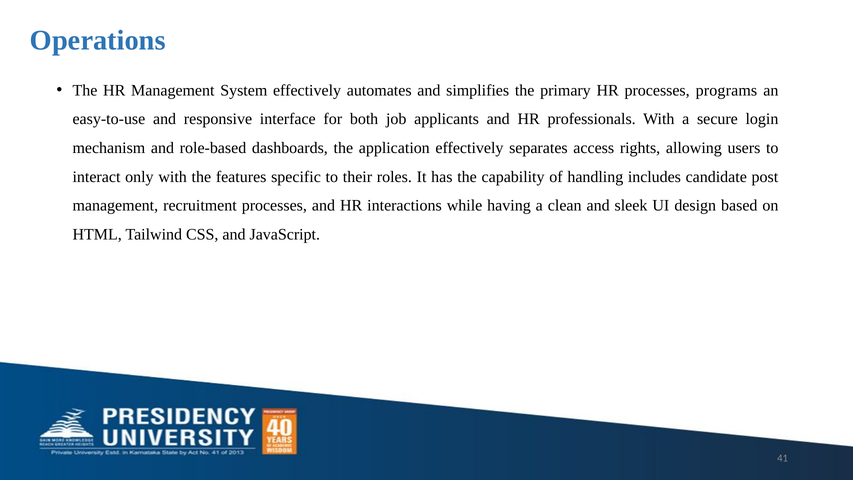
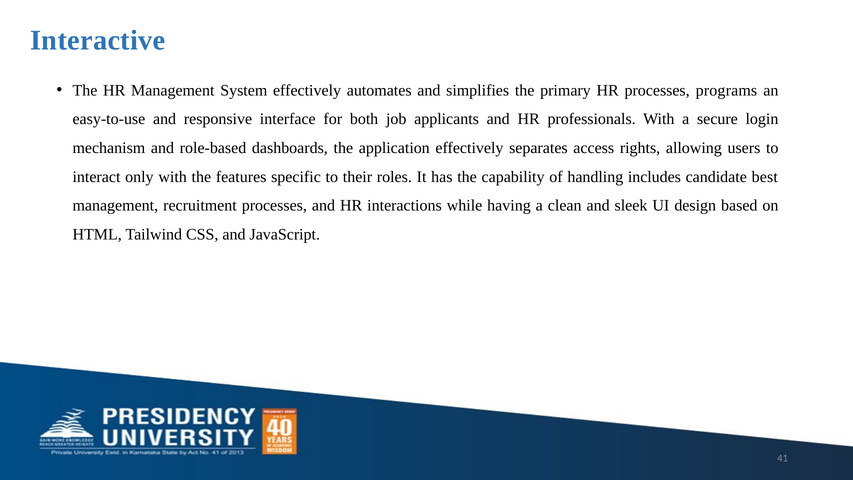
Operations: Operations -> Interactive (98, 40)
post: post -> best (765, 177)
